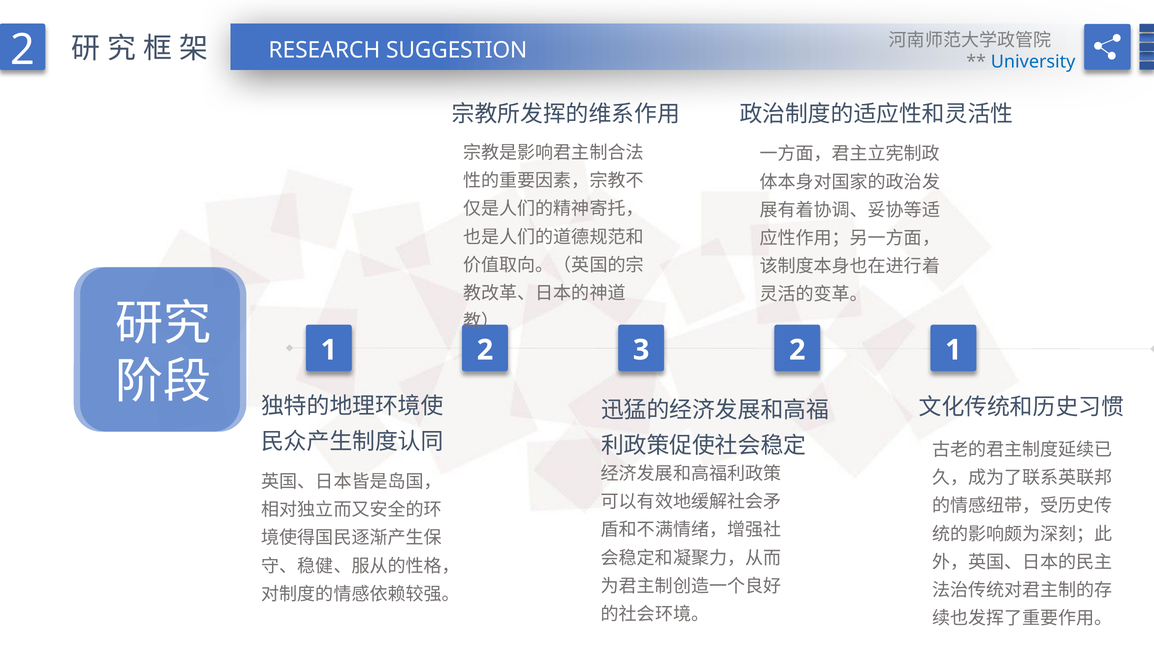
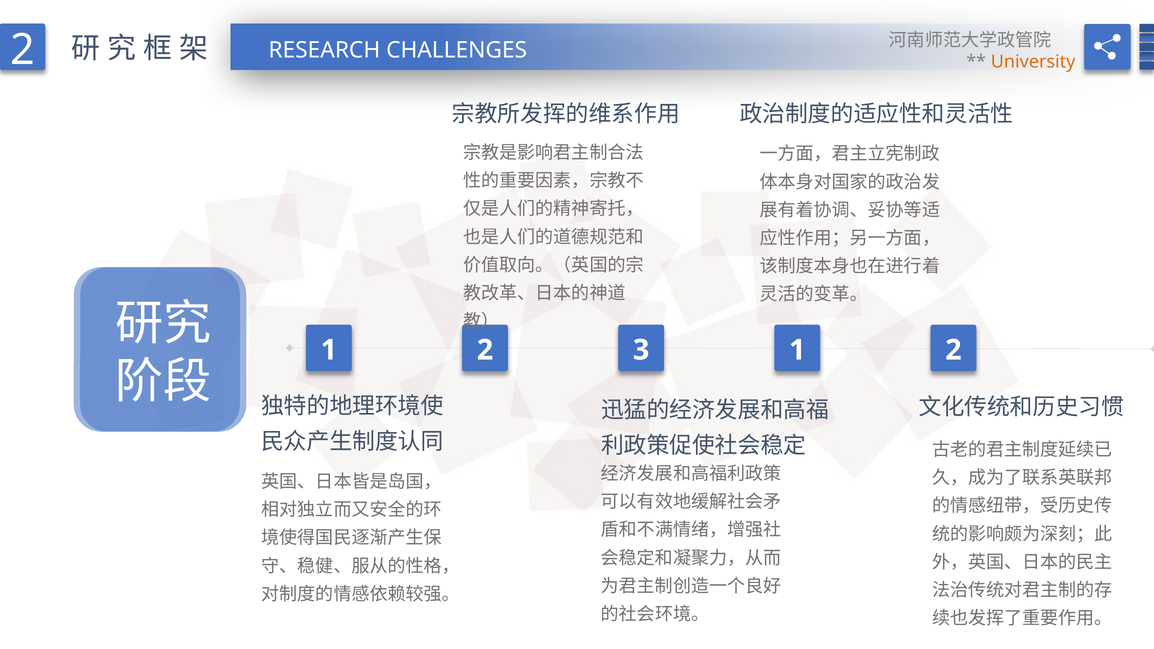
SUGGESTION: SUGGESTION -> CHALLENGES (457, 50)
University colour: blue -> orange (1033, 62)
1 2: 2 -> 1 (797, 350)
2 1: 1 -> 2 (953, 350)
